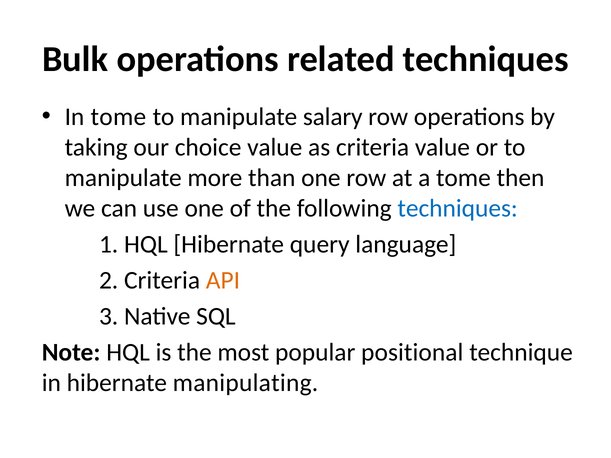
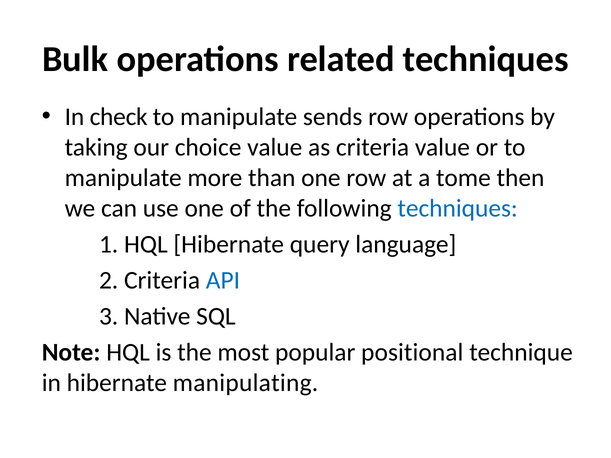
In tome: tome -> check (119, 117)
salary: salary -> sends (333, 117)
API colour: orange -> blue (223, 280)
